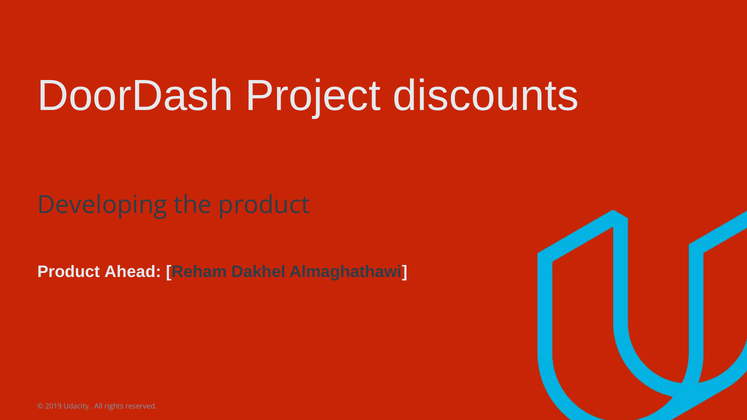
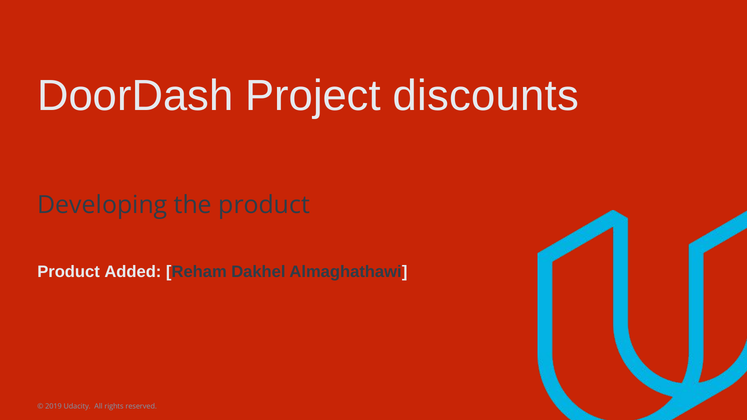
Ahead: Ahead -> Added (133, 272)
